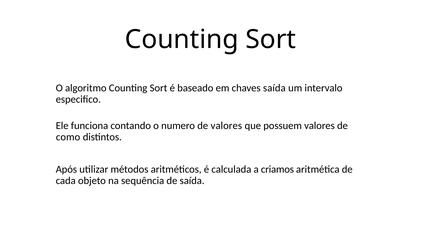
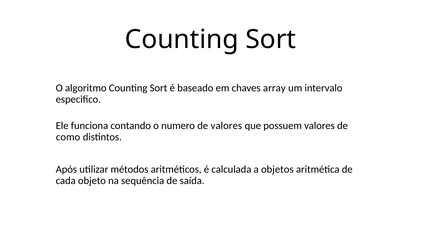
chaves saída: saída -> array (274, 88)
criamos: criamos -> objetos (277, 169)
